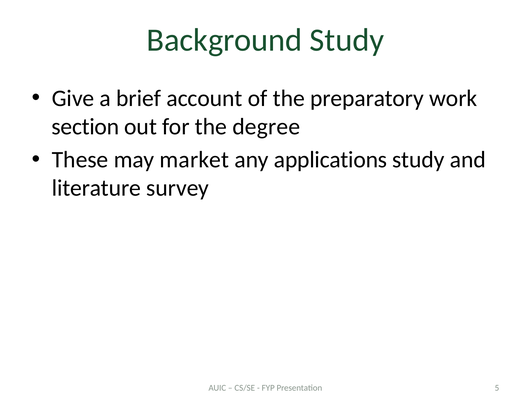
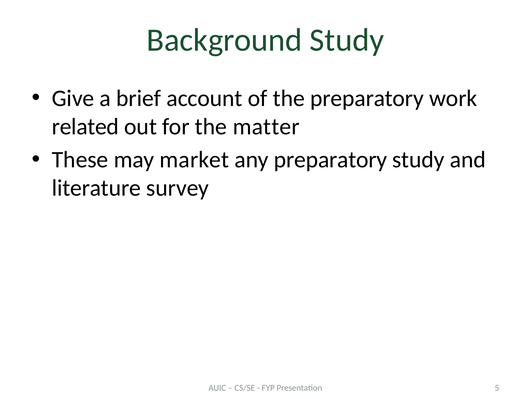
section: section -> related (85, 126)
degree: degree -> matter (266, 126)
any applications: applications -> preparatory (331, 159)
